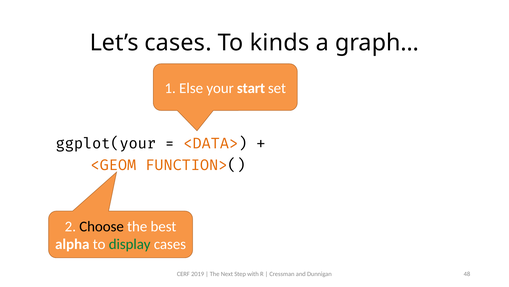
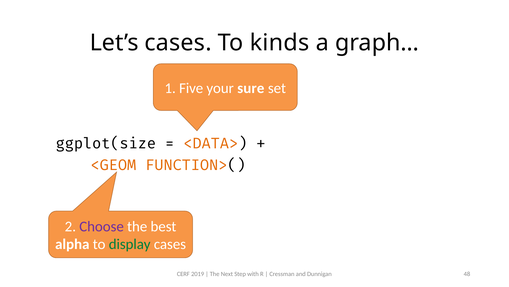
Else: Else -> Five (191, 88)
start: start -> sure (251, 88)
ggplot(your: ggplot(your -> ggplot(size (106, 143)
Choose colour: black -> purple (102, 226)
